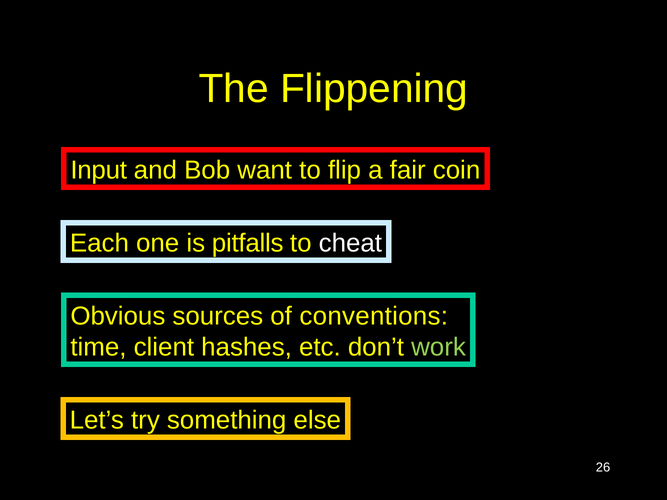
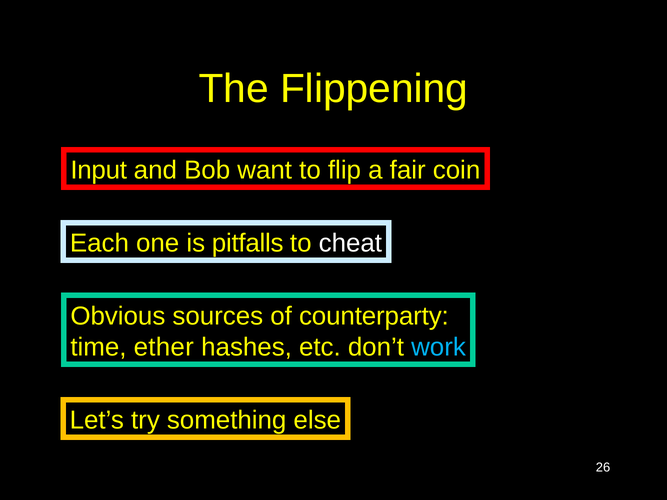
conventions: conventions -> counterparty (374, 316)
client: client -> ether (164, 347)
work colour: light green -> light blue (439, 347)
